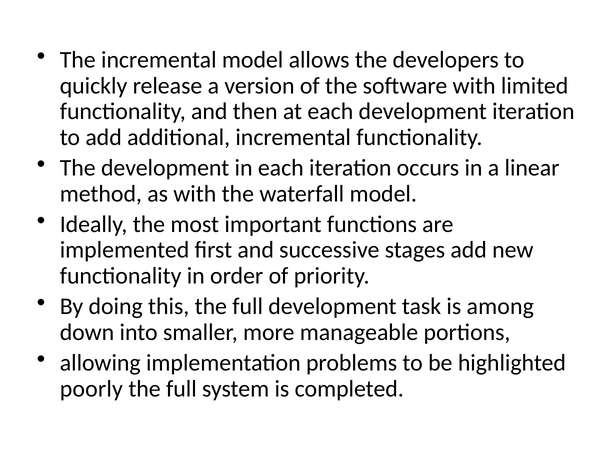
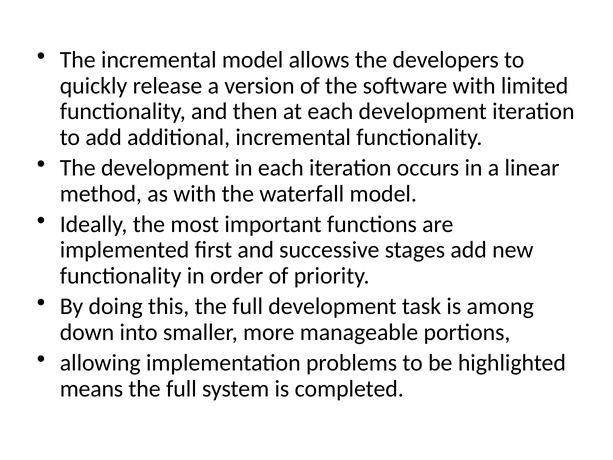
poorly: poorly -> means (91, 389)
